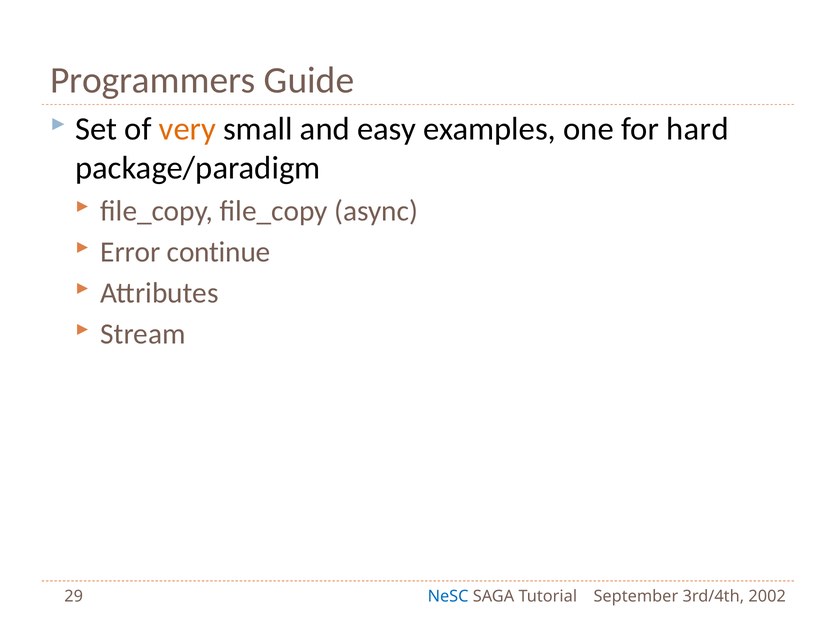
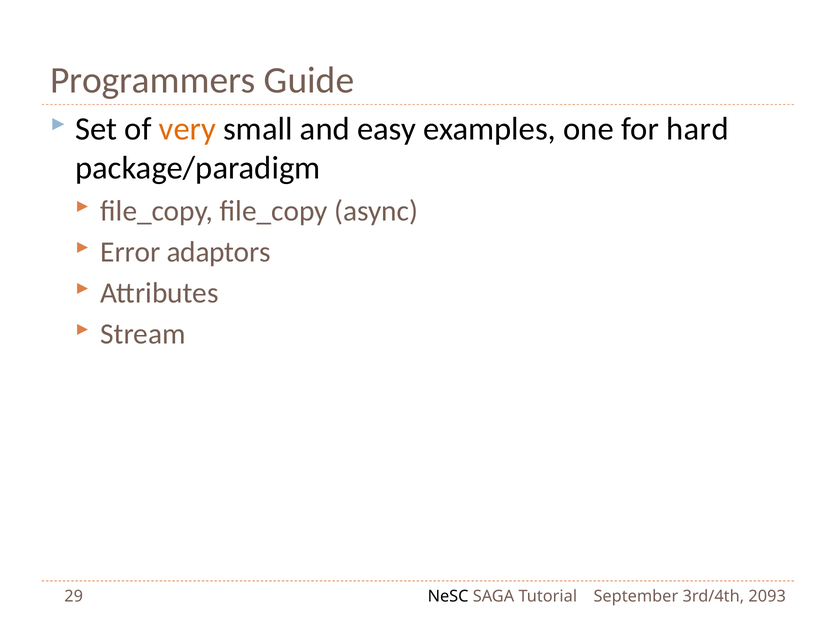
continue: continue -> adaptors (219, 252)
NeSC colour: blue -> black (448, 596)
2002: 2002 -> 2093 (767, 596)
